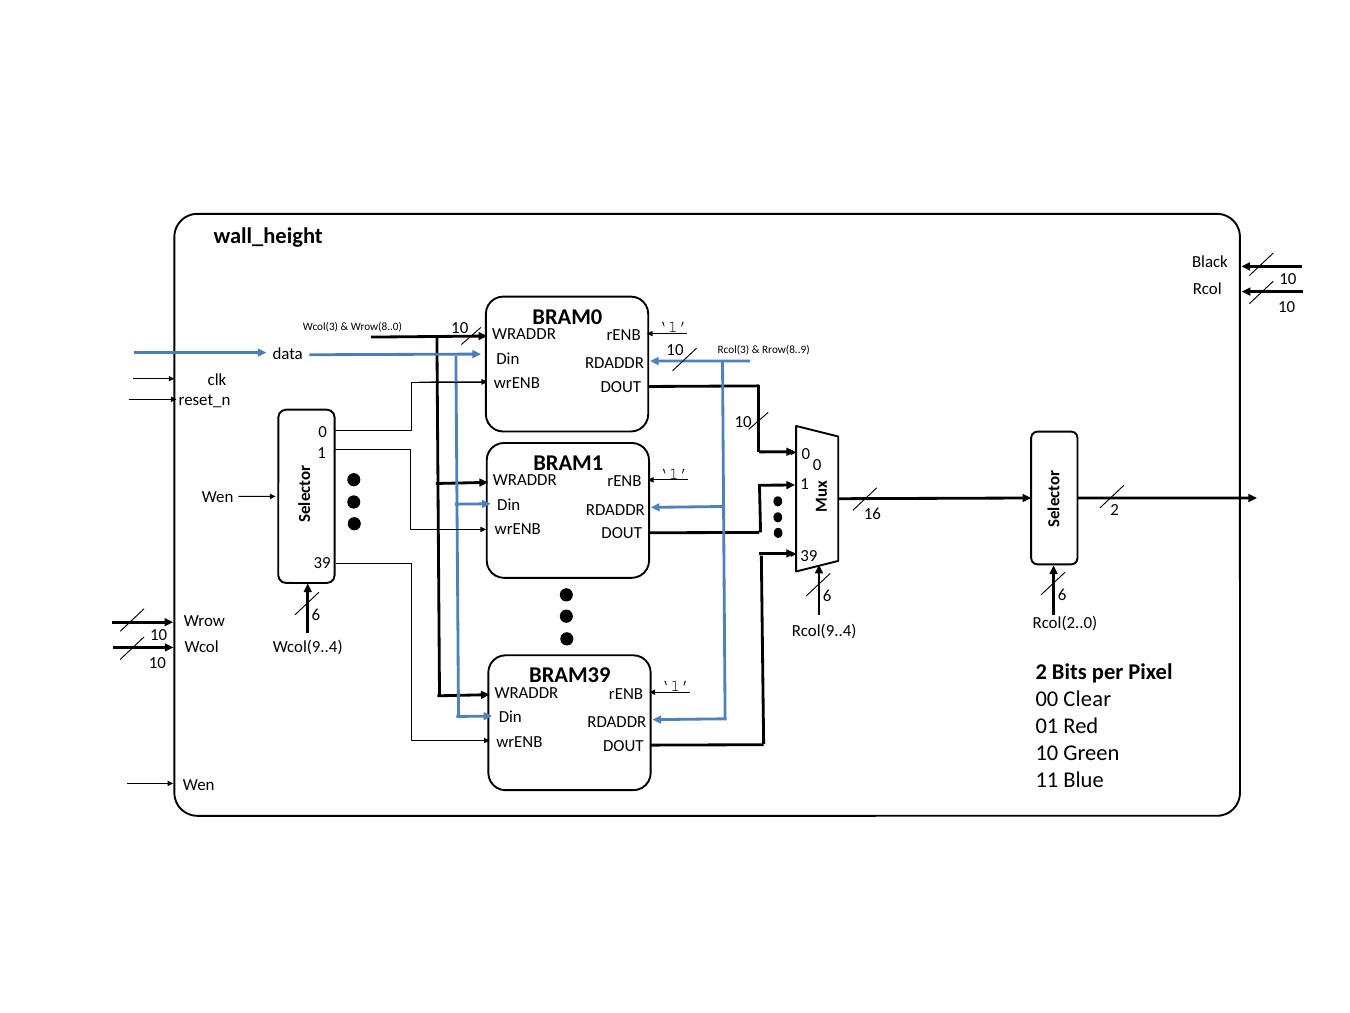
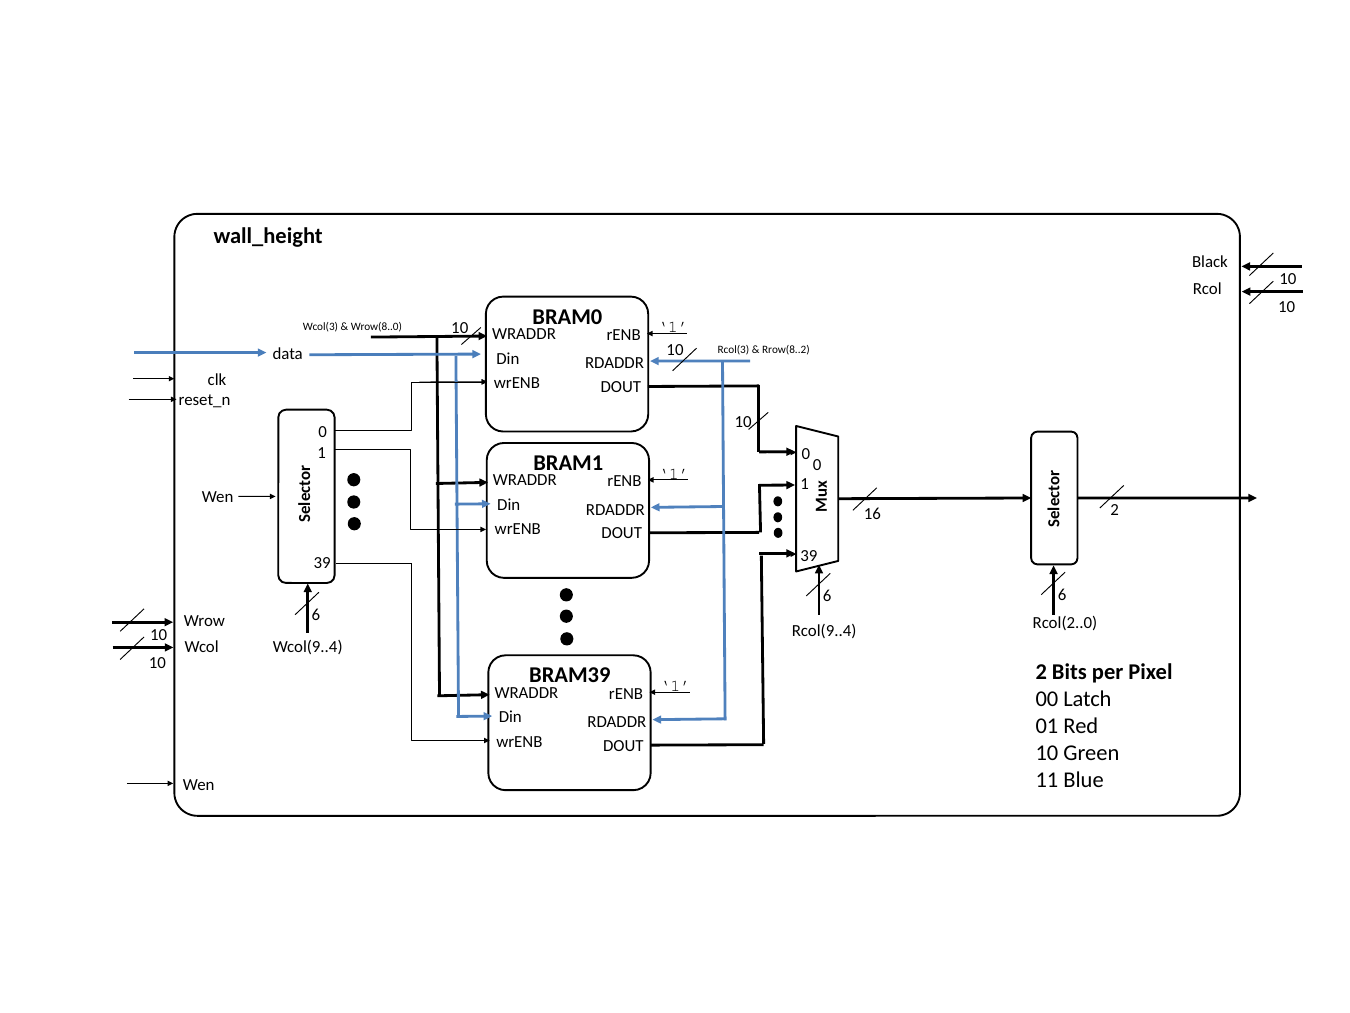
Rrow(8..9: Rrow(8..9 -> Rrow(8..2 (786, 349)
Clear: Clear -> Latch (1087, 699)
